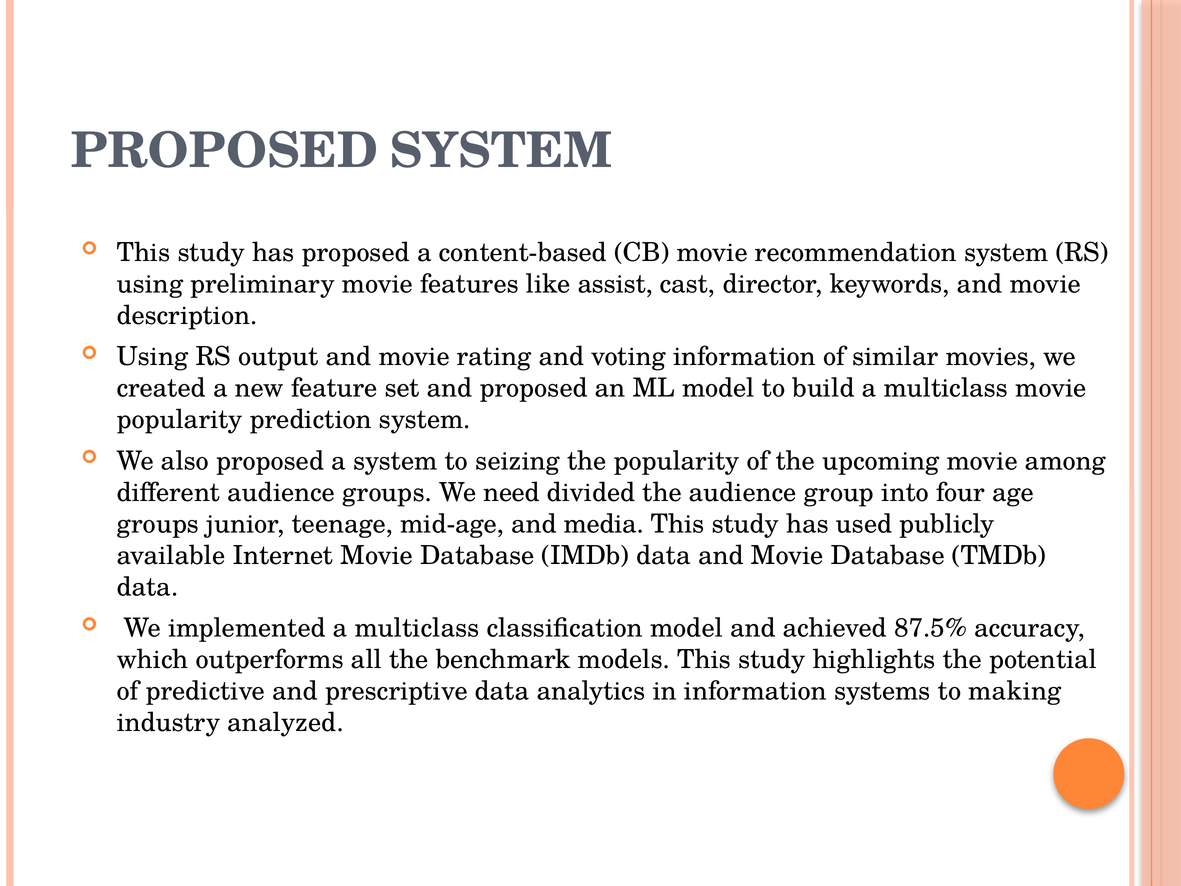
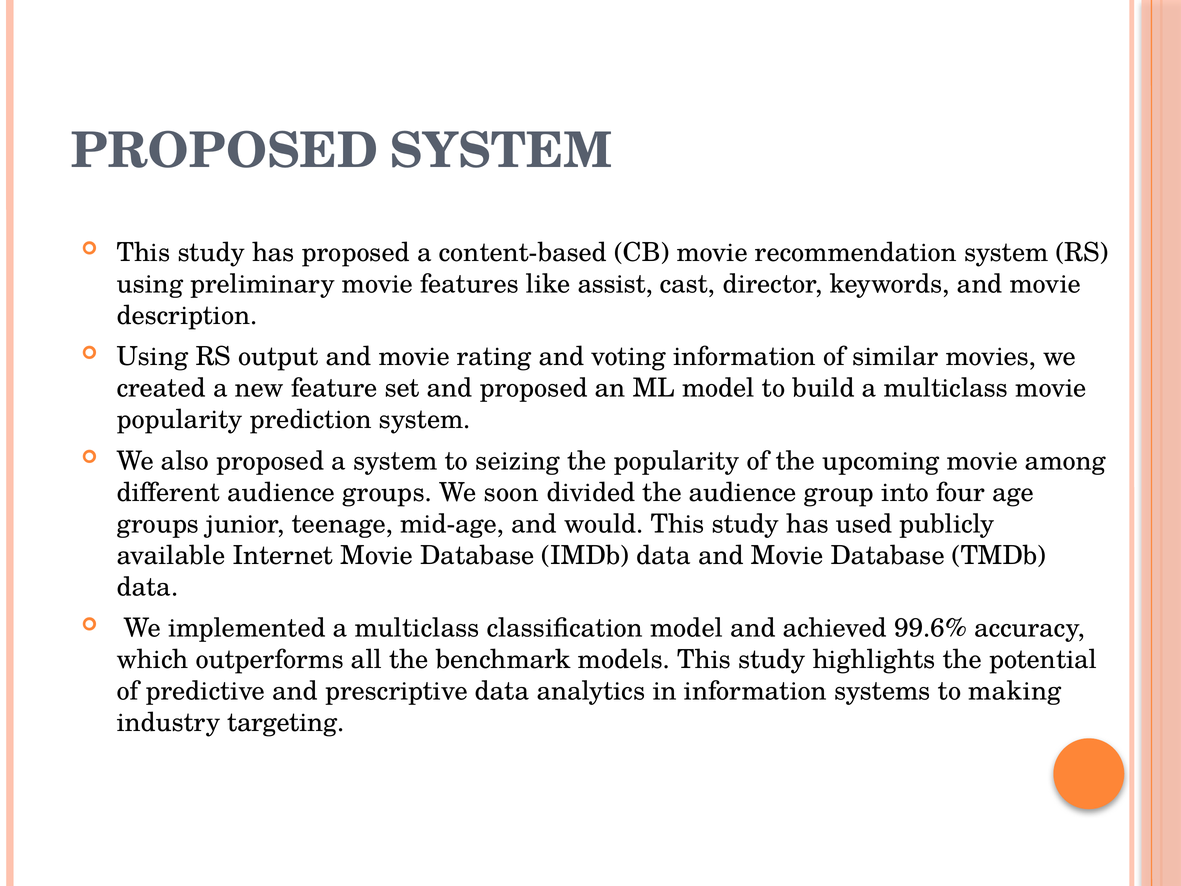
need: need -> soon (511, 492)
media: media -> would (604, 524)
87.5%: 87.5% -> 99.6% (930, 628)
analyzed: analyzed -> targeting (286, 723)
